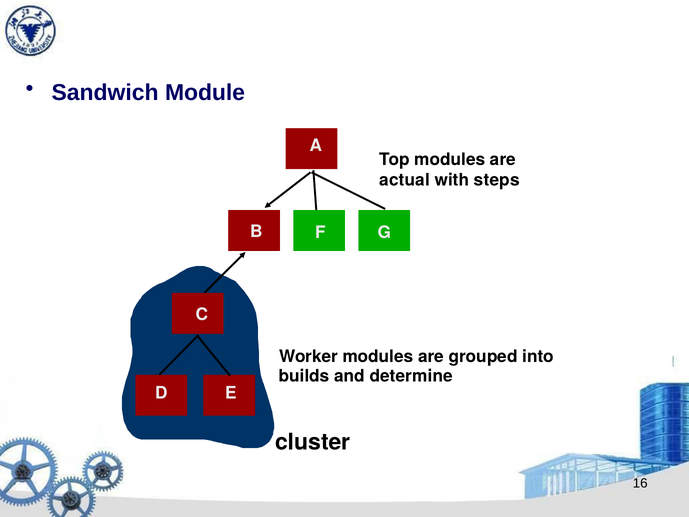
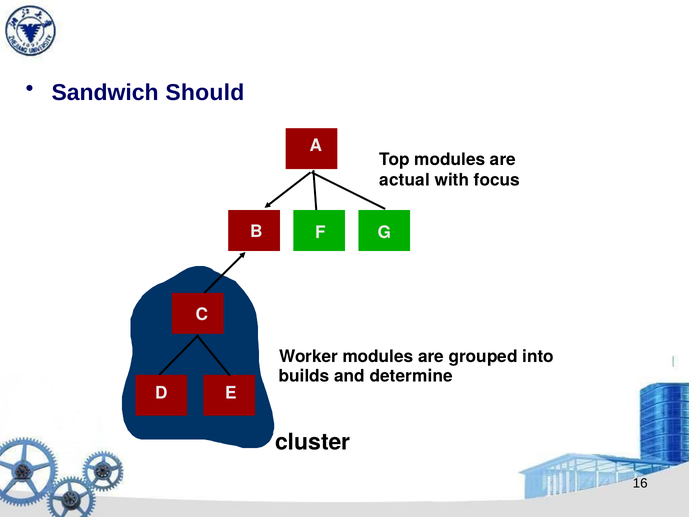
Module: Module -> Should (205, 92)
steps: steps -> focus (497, 180)
